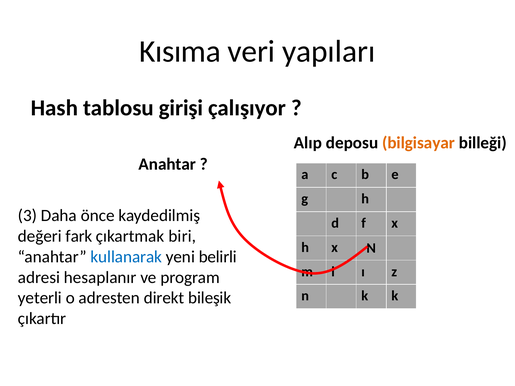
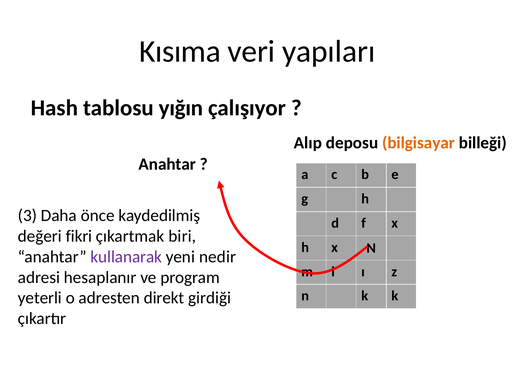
girişi: girişi -> yığın (181, 108)
fark: fark -> fikri (79, 236)
kullanarak colour: blue -> purple (126, 257)
belirli: belirli -> nedir (218, 257)
bileşik: bileşik -> girdiği (210, 298)
